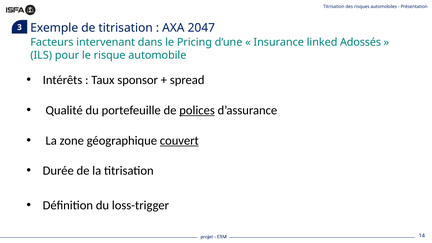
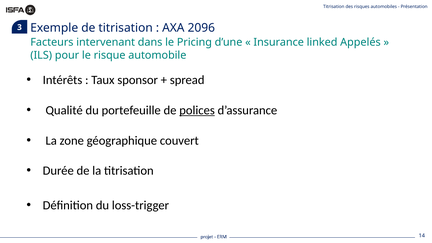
2047: 2047 -> 2096 (201, 28)
Adossés: Adossés -> Appelés (360, 42)
couvert underline: present -> none (179, 141)
